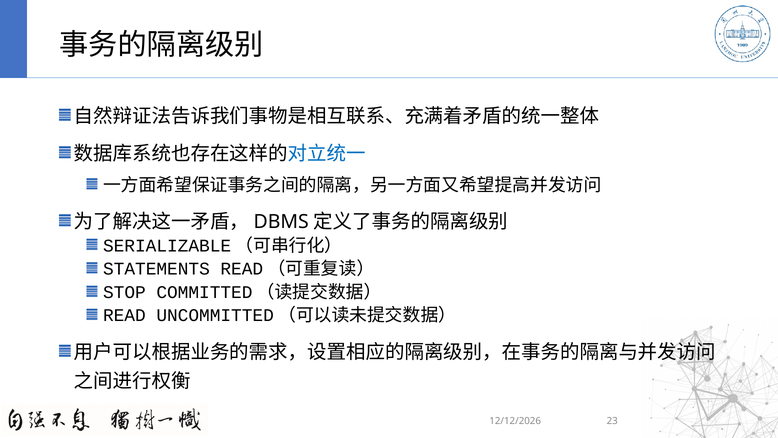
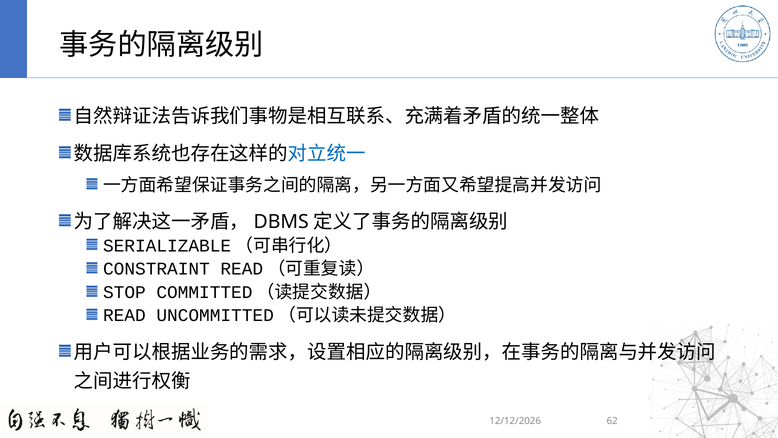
STATEMENTS: STATEMENTS -> CONSTRAINT (156, 269)
23: 23 -> 62 (612, 421)
